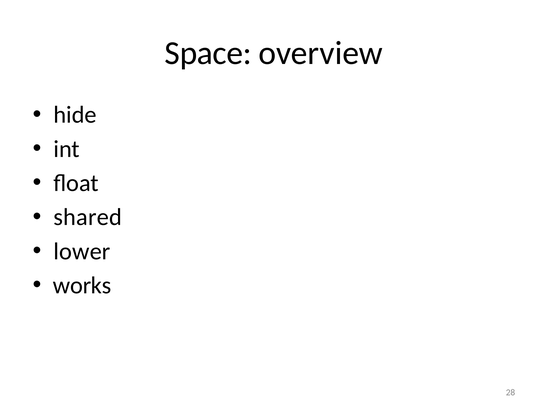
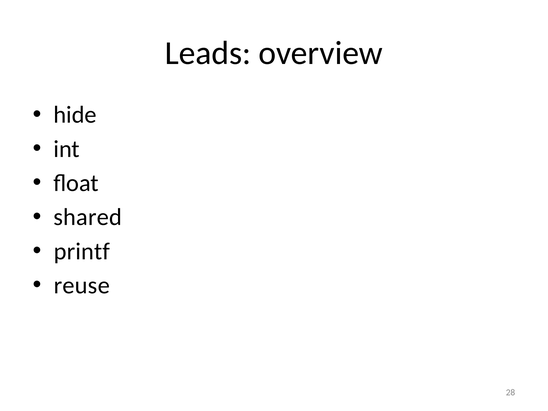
Space: Space -> Leads (208, 53)
lower: lower -> printf (82, 251)
works: works -> reuse (82, 286)
